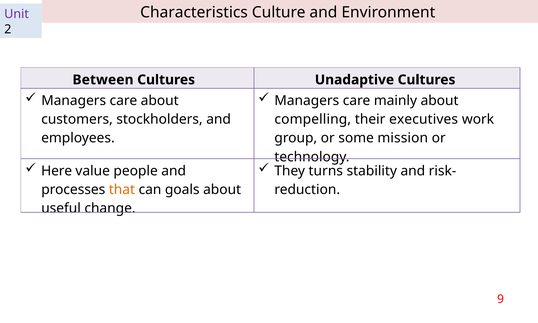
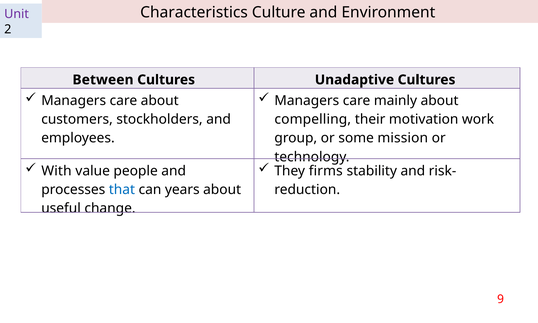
executives: executives -> motivation (424, 119)
Here: Here -> With (56, 171)
turns: turns -> firms (326, 171)
that colour: orange -> blue (122, 190)
goals: goals -> years (182, 190)
